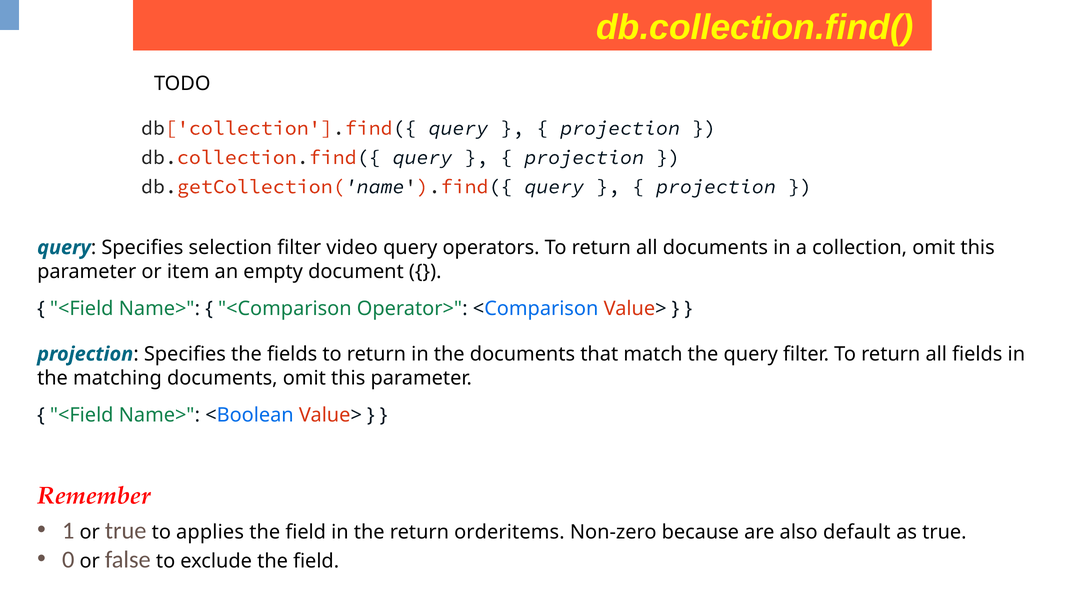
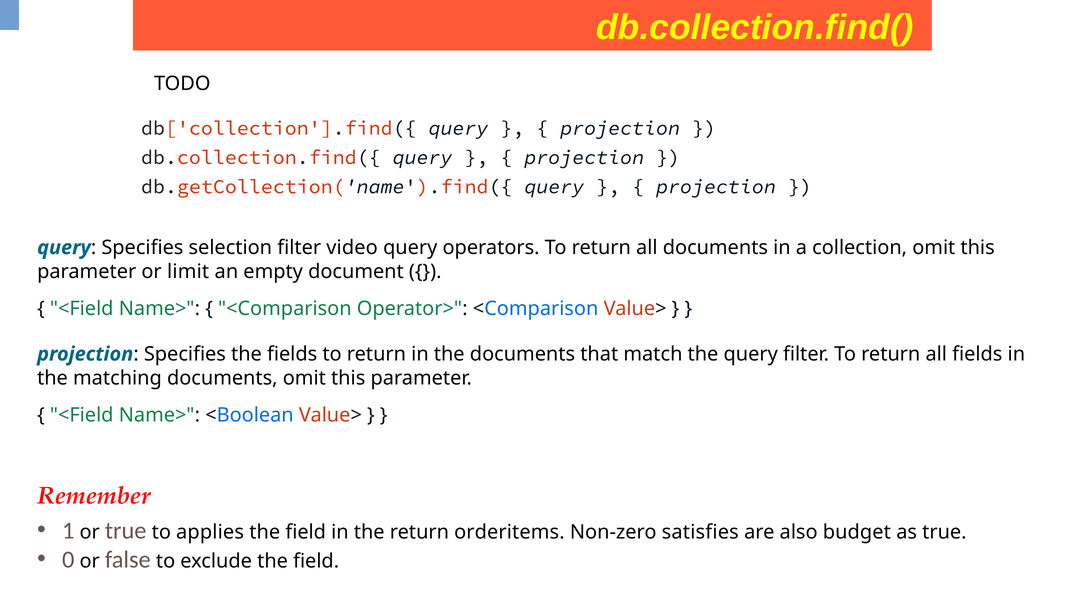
item: item -> limit (188, 272)
because: because -> satisfies (700, 532)
default: default -> budget (857, 532)
